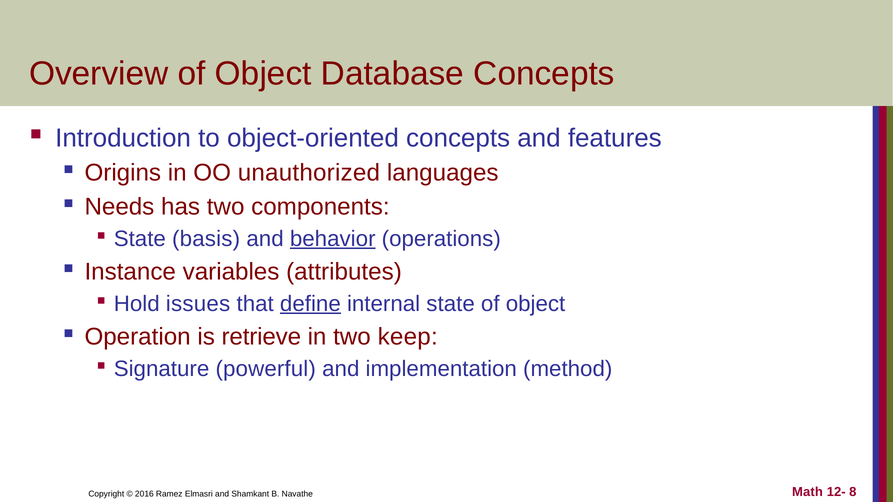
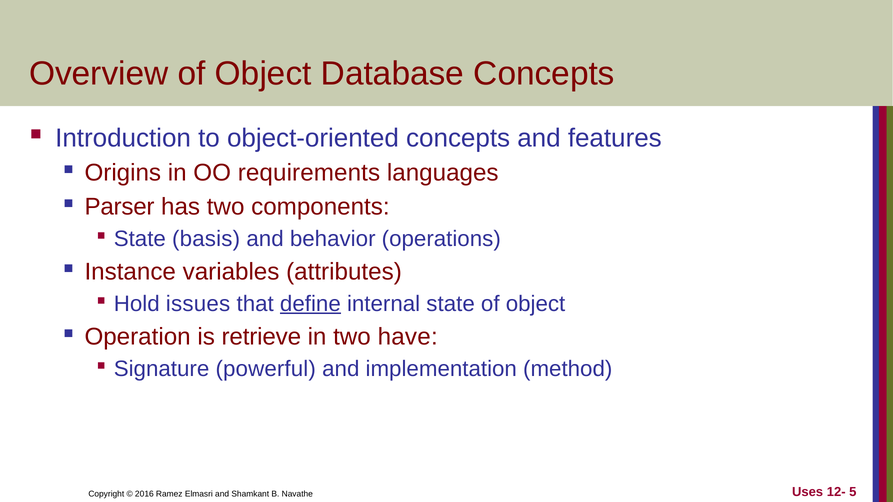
unauthorized: unauthorized -> requirements (309, 173)
Needs: Needs -> Parser (120, 207)
behavior underline: present -> none (333, 239)
keep: keep -> have (408, 337)
Math: Math -> Uses (808, 492)
8: 8 -> 5 (853, 492)
